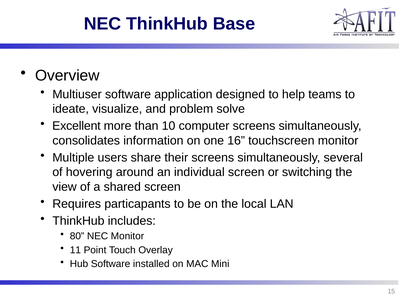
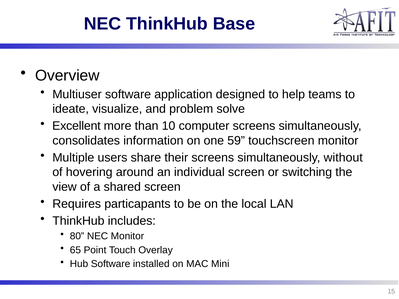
16: 16 -> 59 (236, 141)
several: several -> without (343, 158)
11: 11 -> 65 (75, 250)
